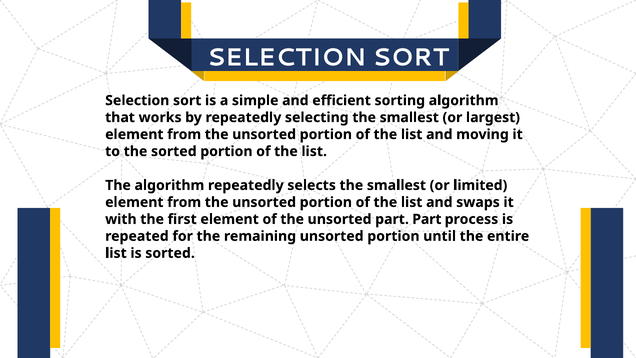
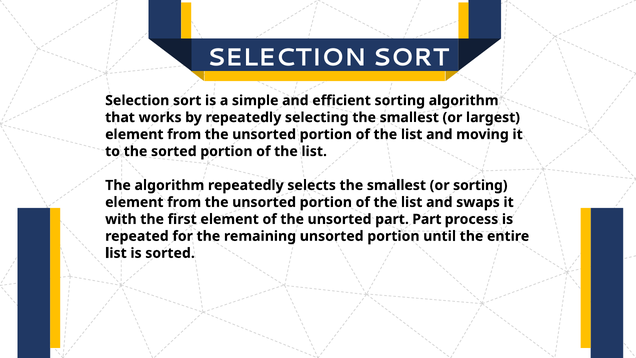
or limited: limited -> sorting (480, 185)
